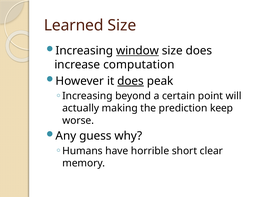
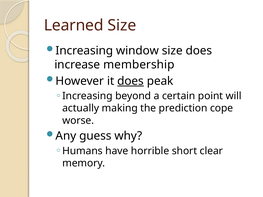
window underline: present -> none (138, 51)
computation: computation -> membership (139, 65)
keep: keep -> cope (222, 108)
